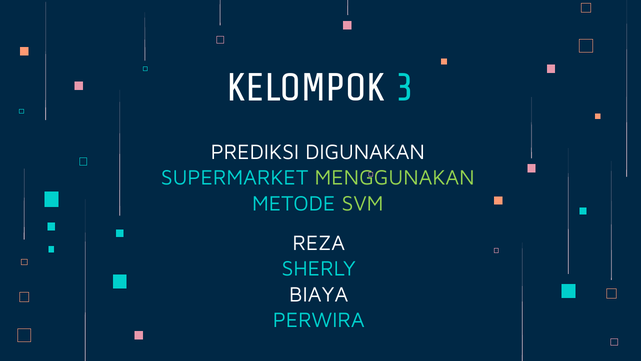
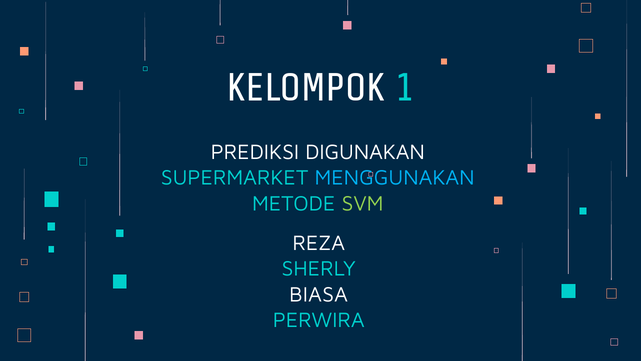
3: 3 -> 1 (405, 88)
MENGGUNAKAN colour: light green -> light blue (395, 178)
BIAYA: BIAYA -> BIASA (319, 294)
